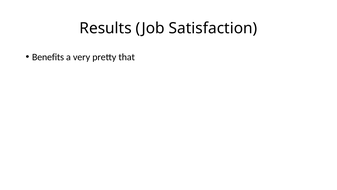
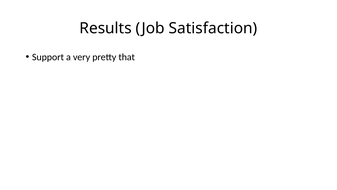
Benefits: Benefits -> Support (48, 57)
